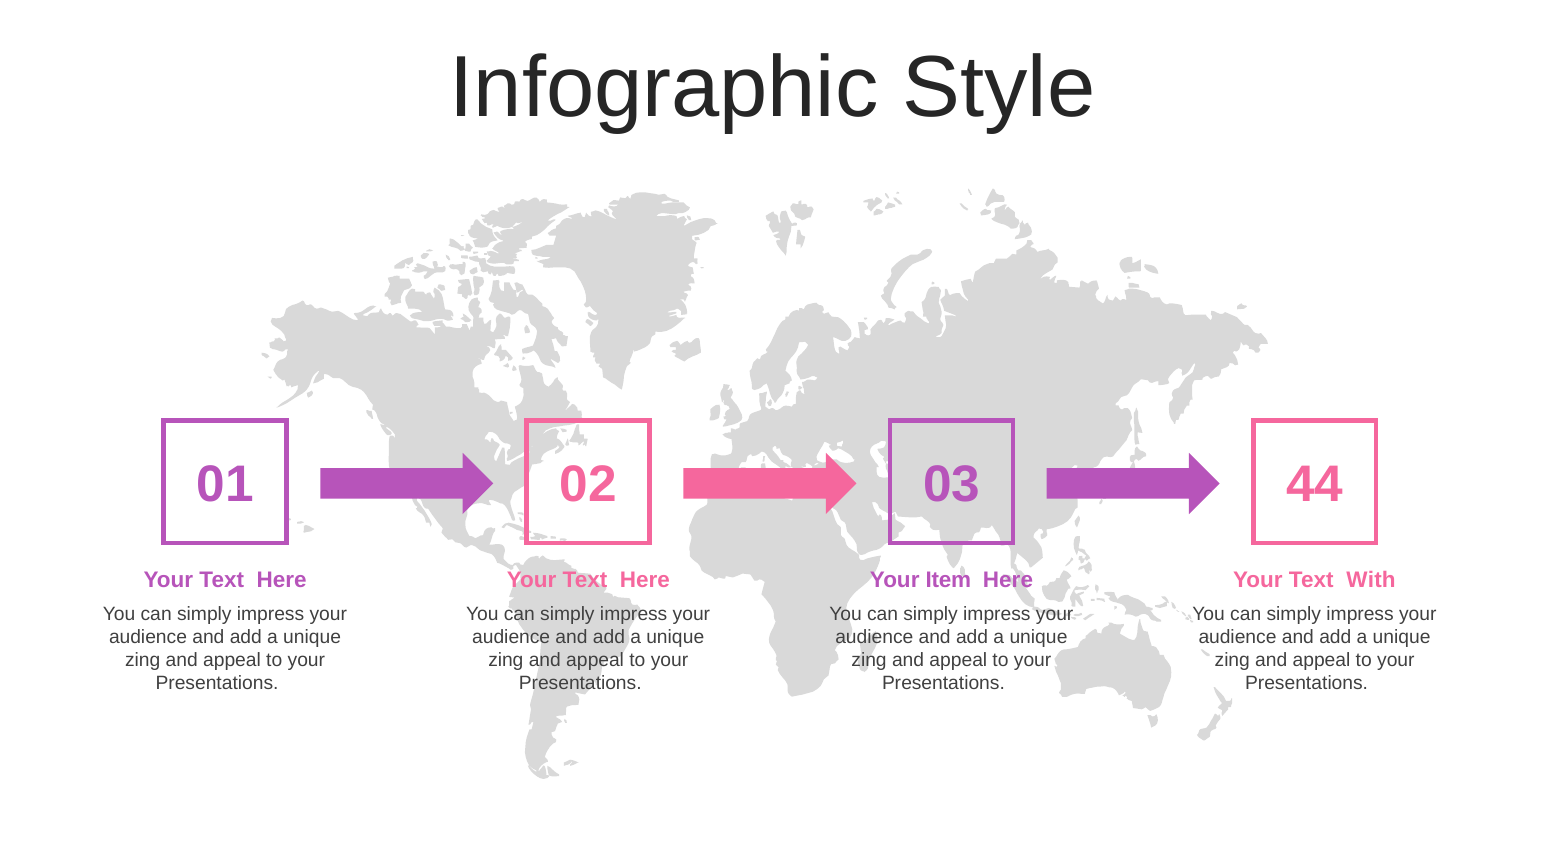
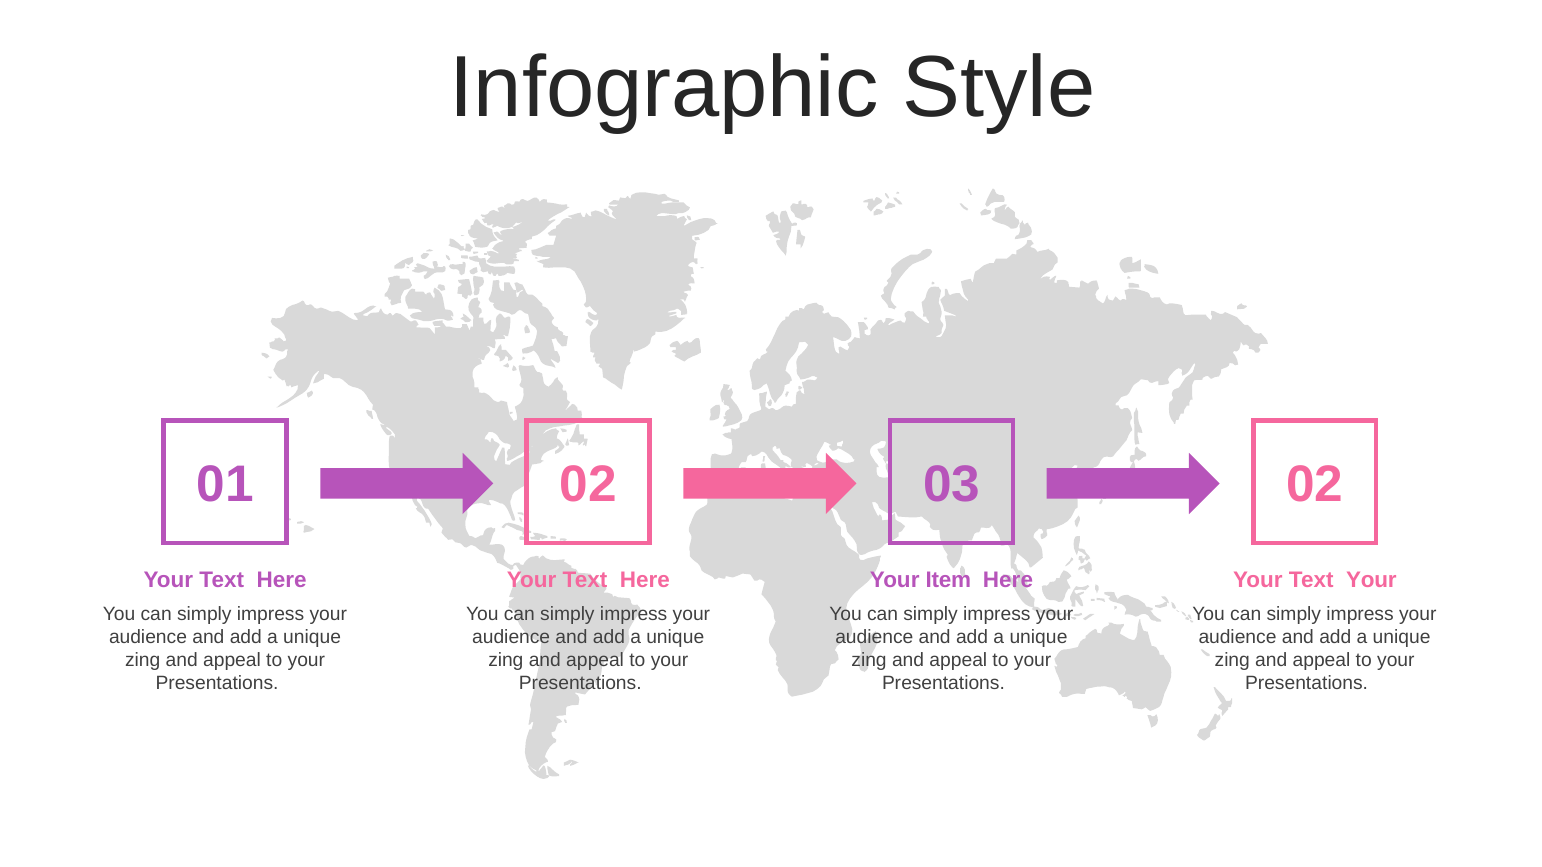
02 44: 44 -> 02 (1315, 485)
Text With: With -> Your (1371, 581)
